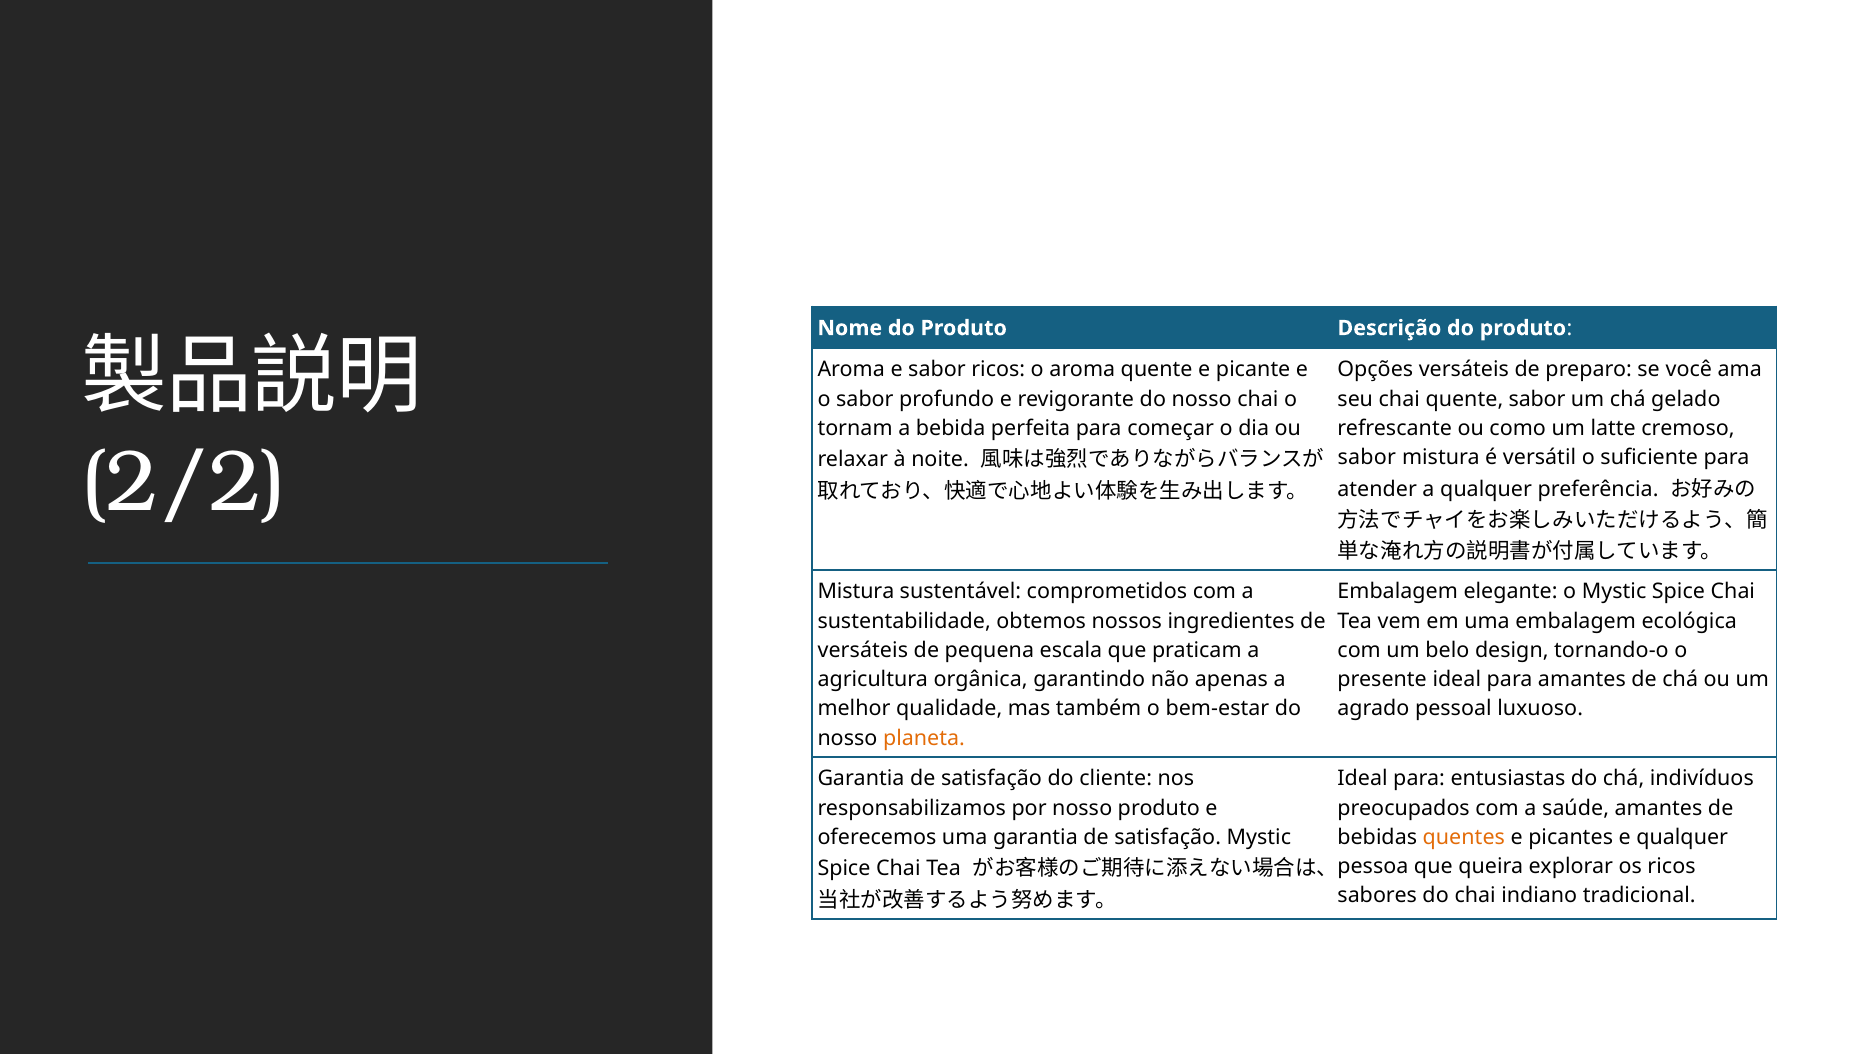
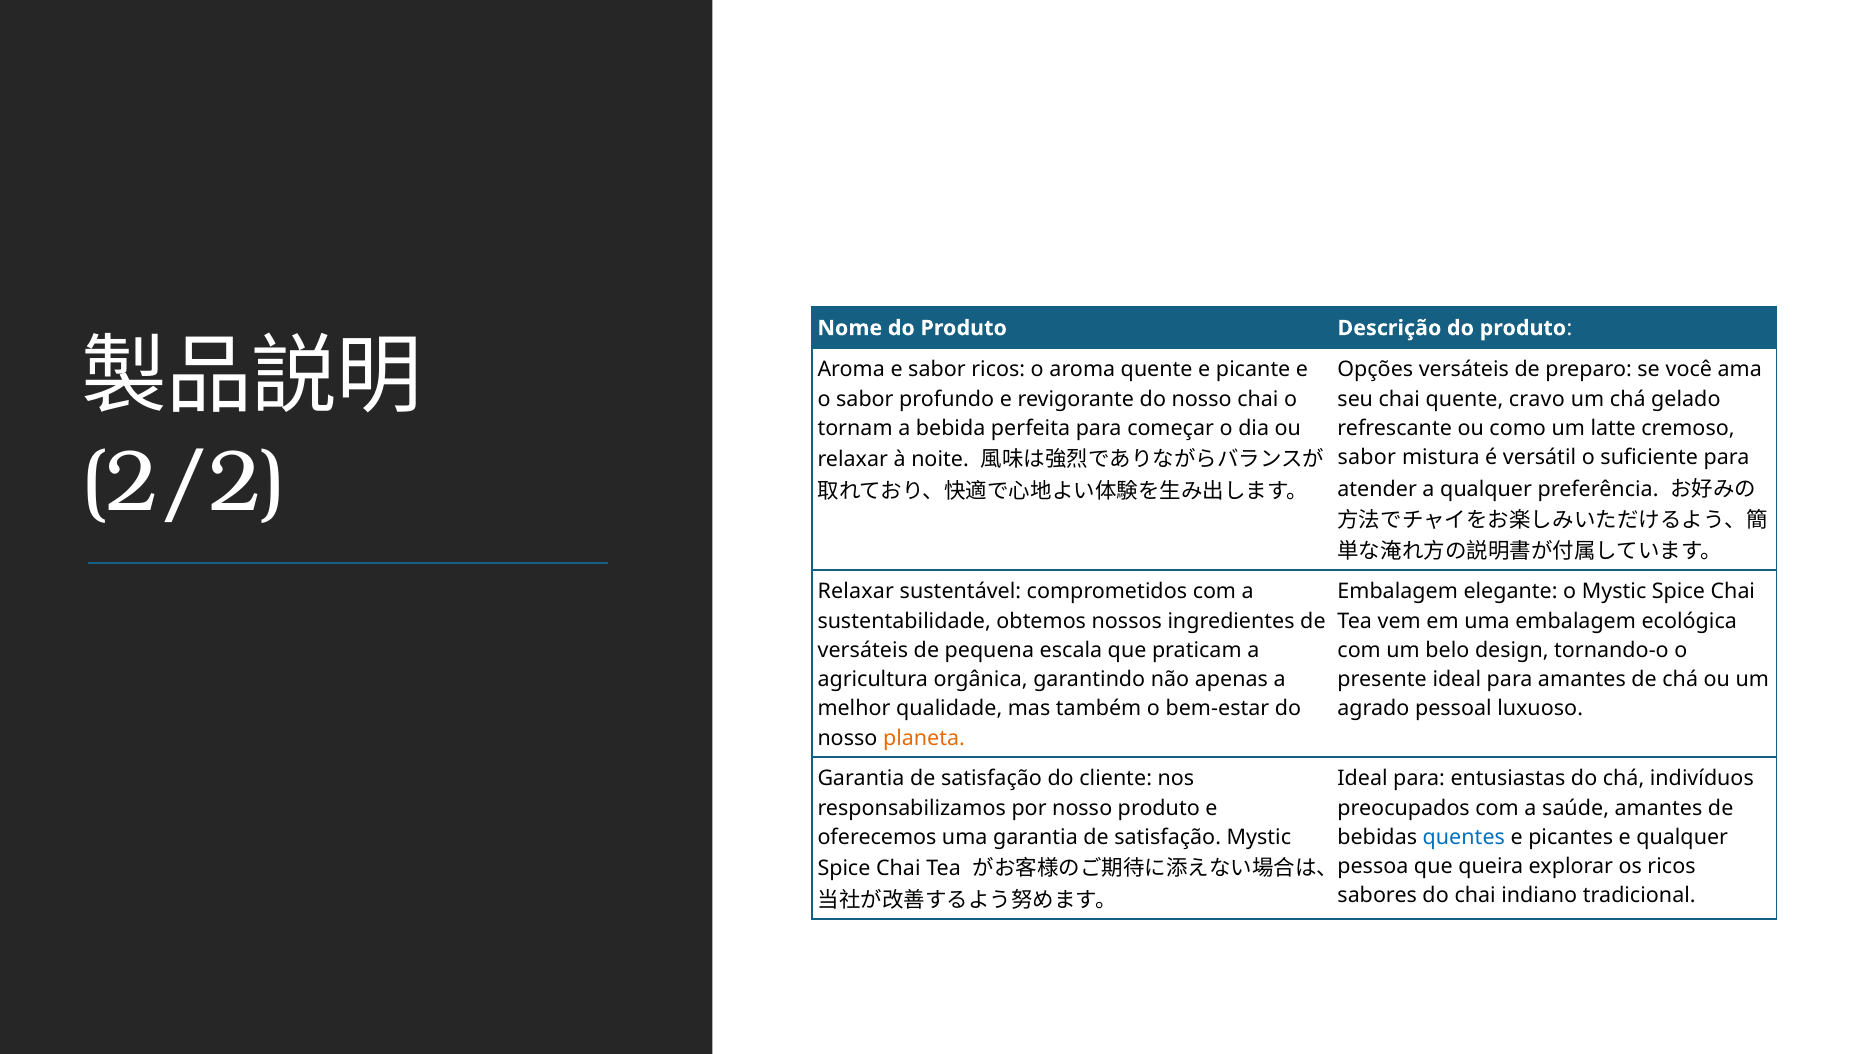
quente sabor: sabor -> cravo (1537, 399)
Mistura: Mistura -> Relaxar (856, 592)
quentes colour: orange -> blue (1464, 837)
